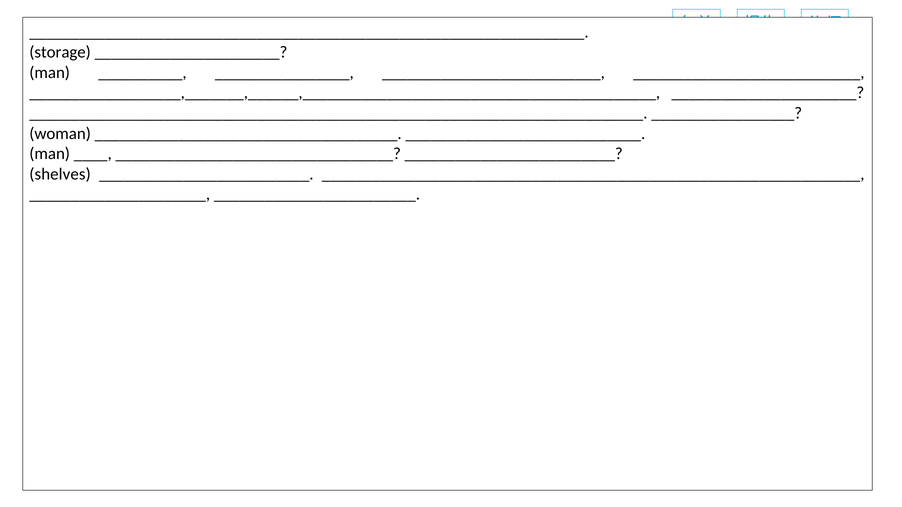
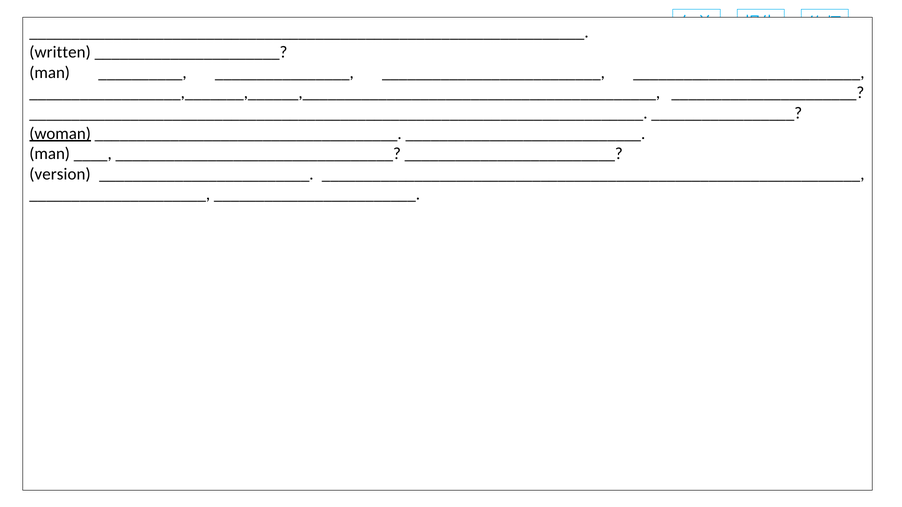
storage: storage -> written (60, 52)
woman underline: none -> present (60, 134)
shelves: shelves -> version (60, 174)
